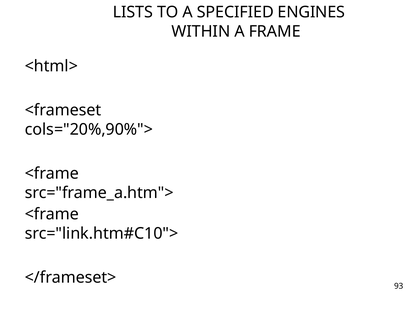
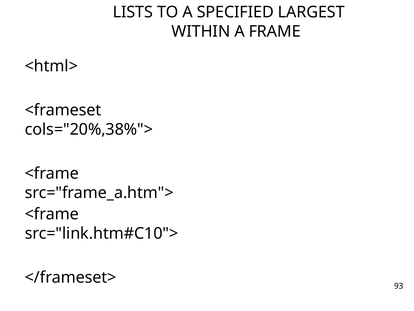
ENGINES: ENGINES -> LARGEST (311, 12)
cols="20%,90%">: cols="20%,90%"> -> cols="20%,38%"> (89, 129)
